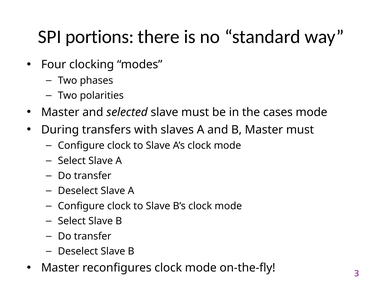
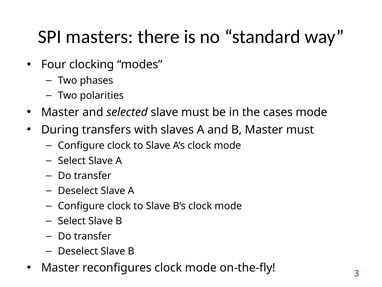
portions: portions -> masters (99, 37)
